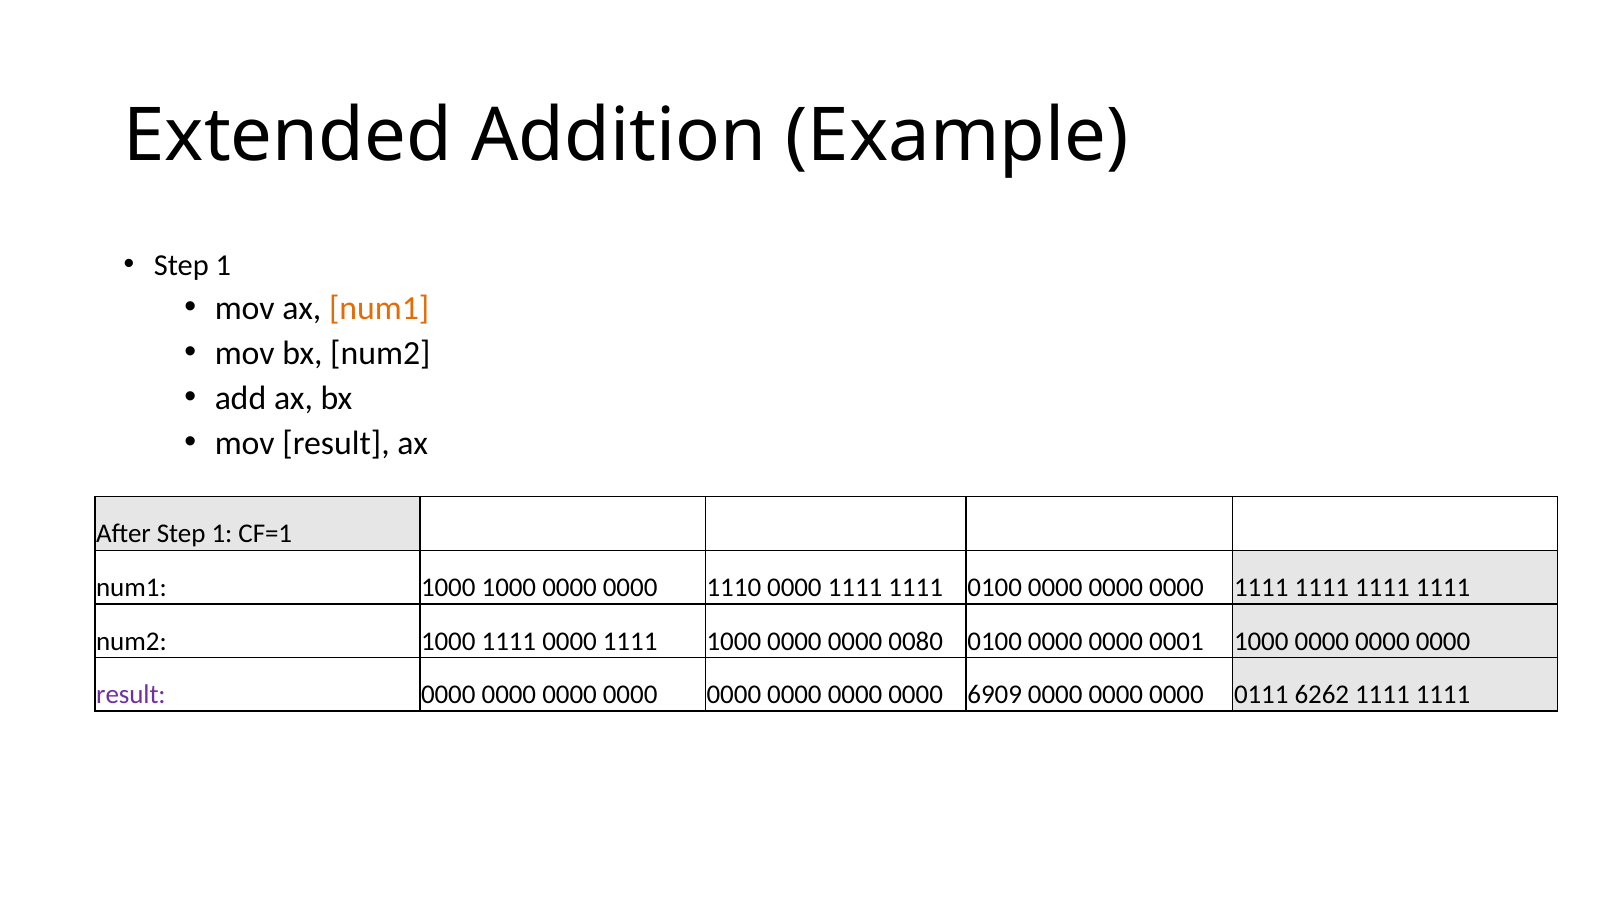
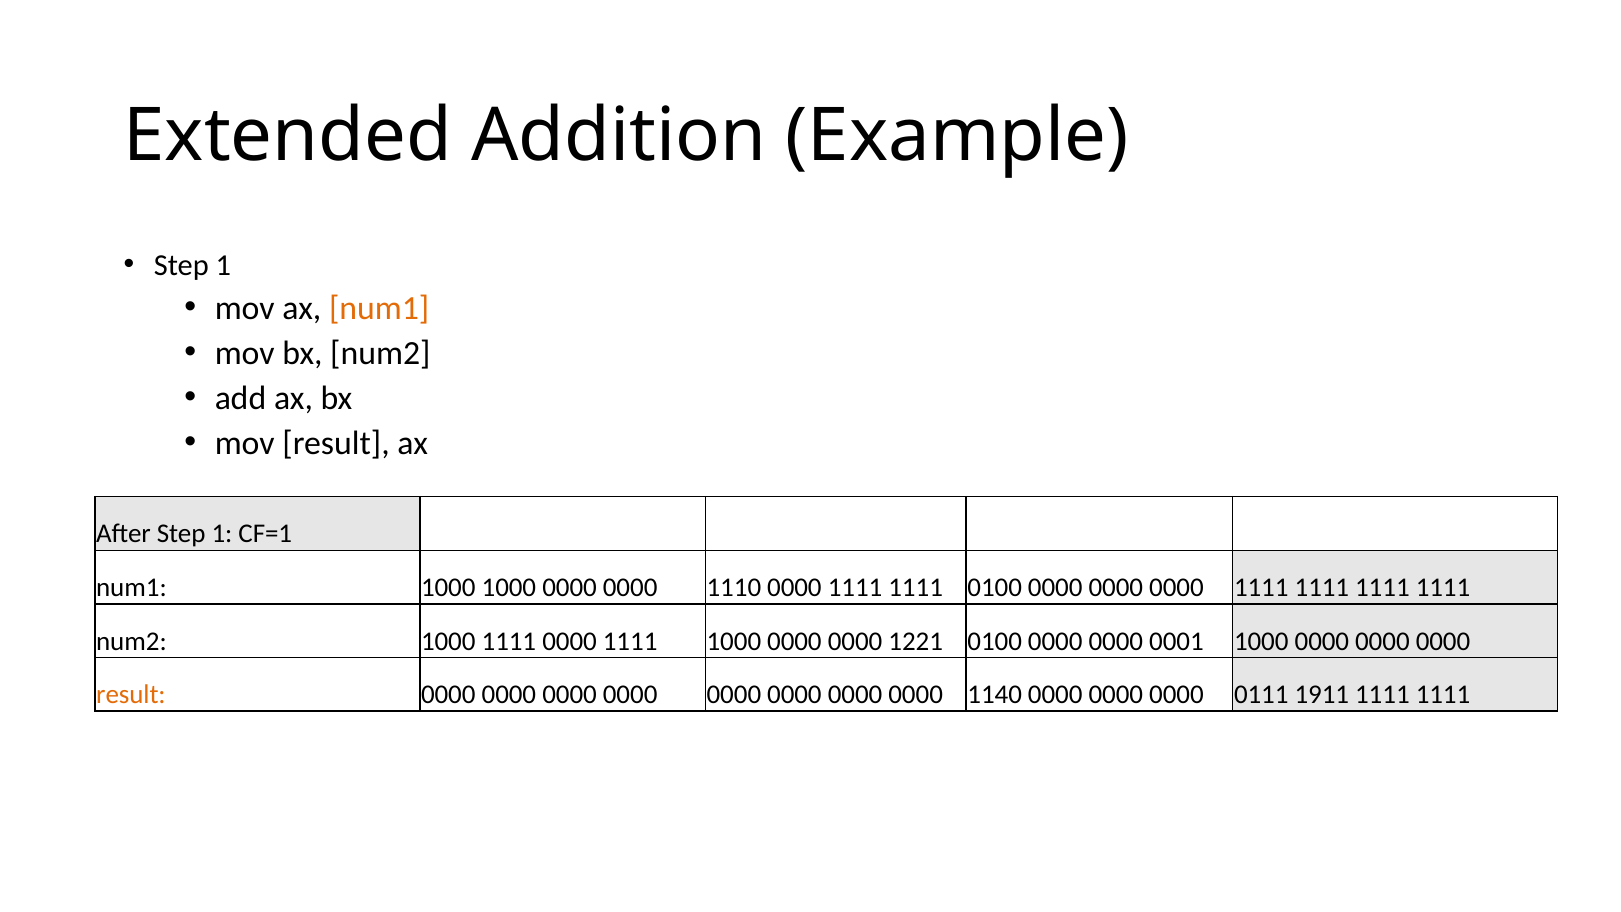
0080: 0080 -> 1221 (916, 641)
result colour: purple -> orange (131, 695)
6909: 6909 -> 1140 (995, 695)
6262: 6262 -> 1911 (1322, 695)
